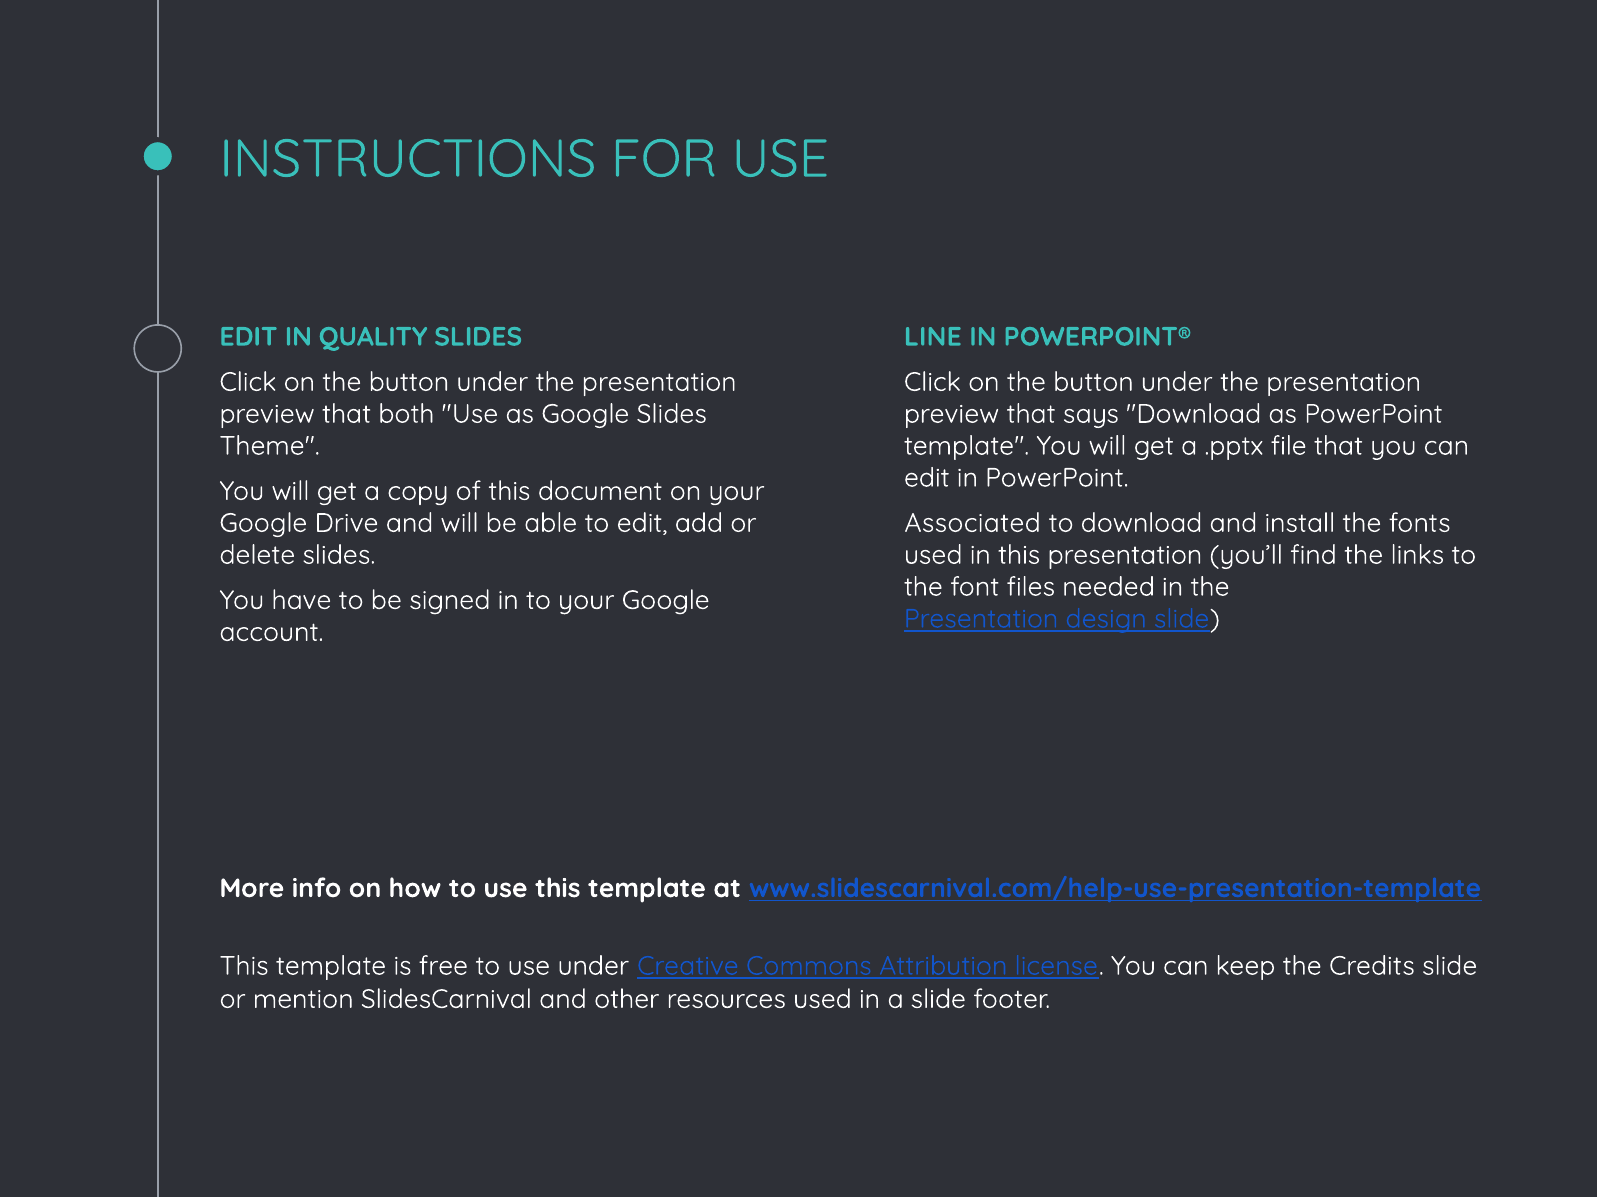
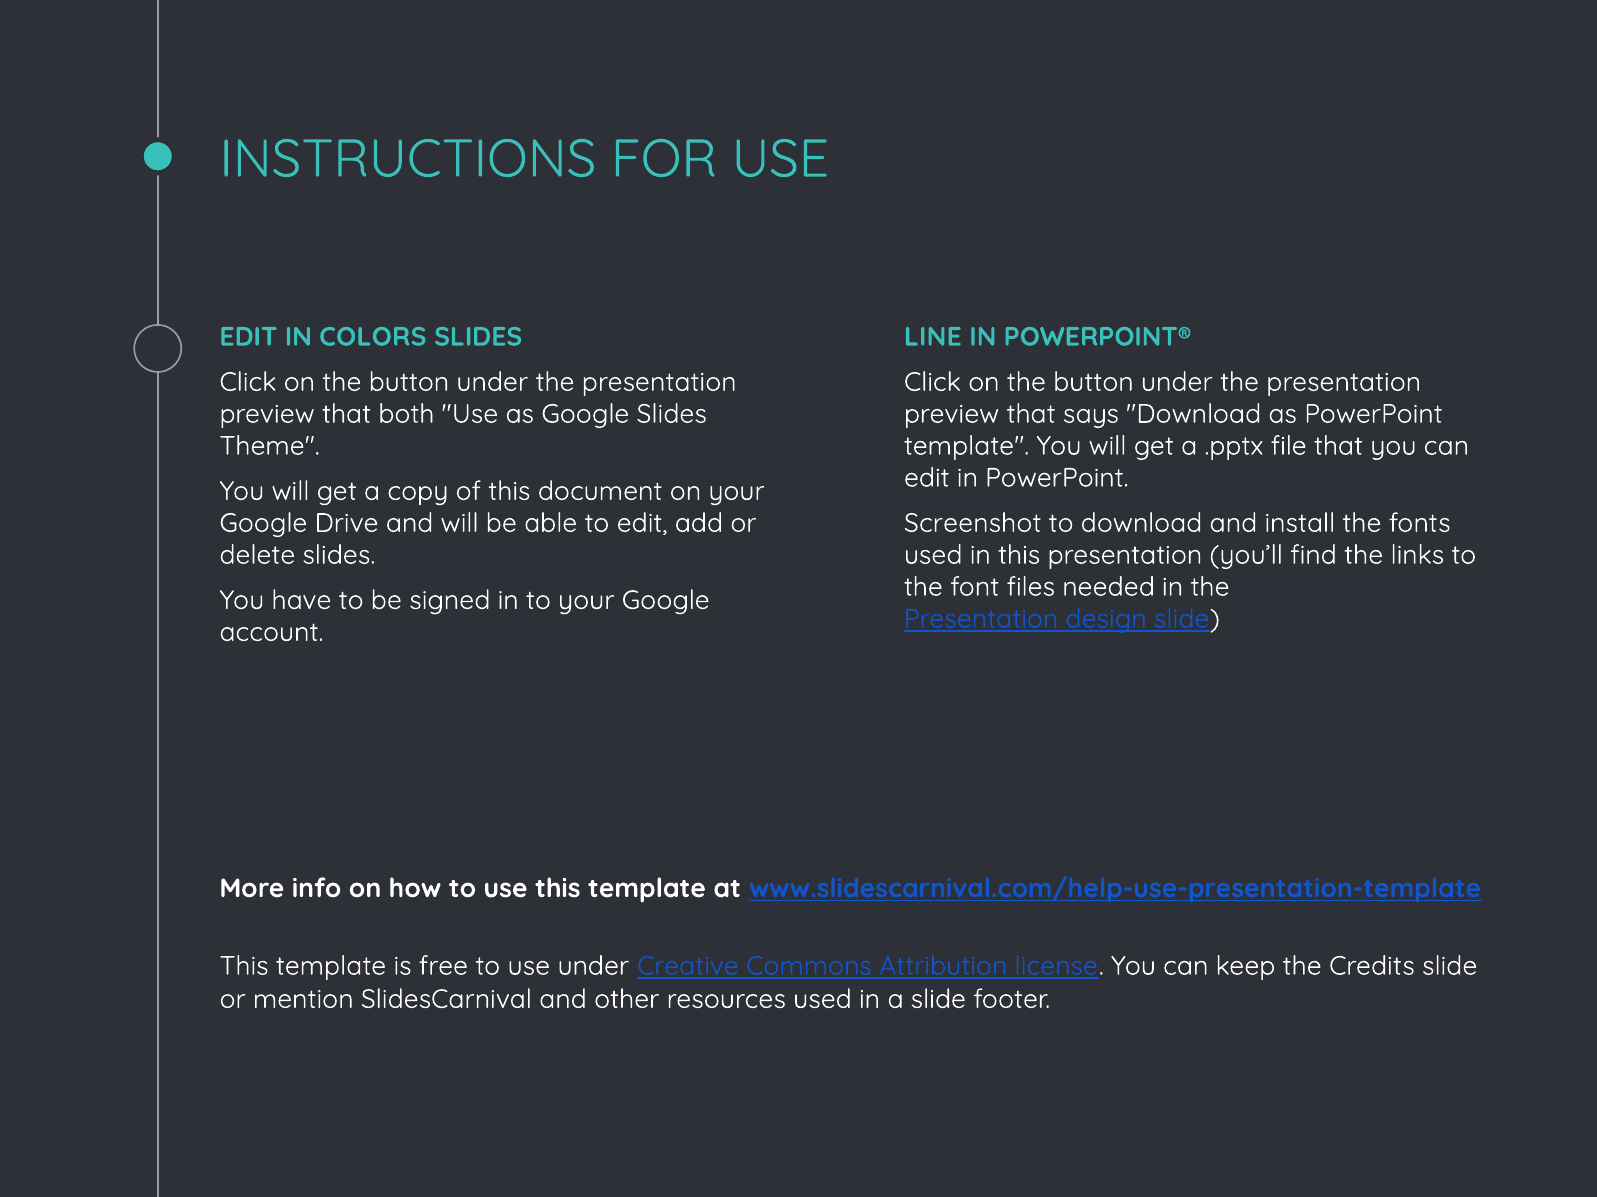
QUALITY: QUALITY -> COLORS (373, 337)
Associated: Associated -> Screenshot (973, 523)
